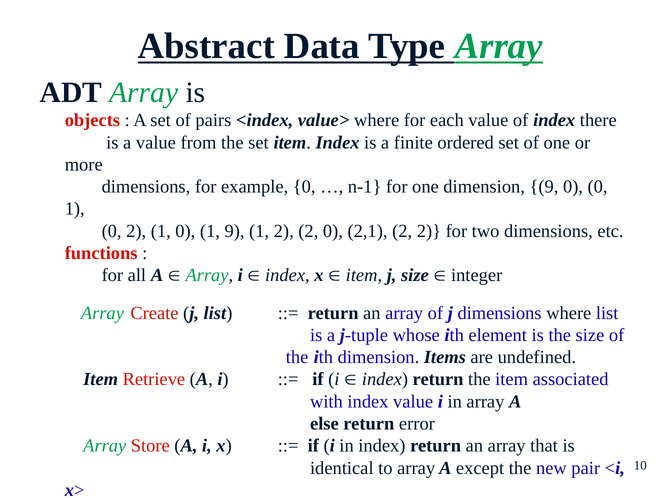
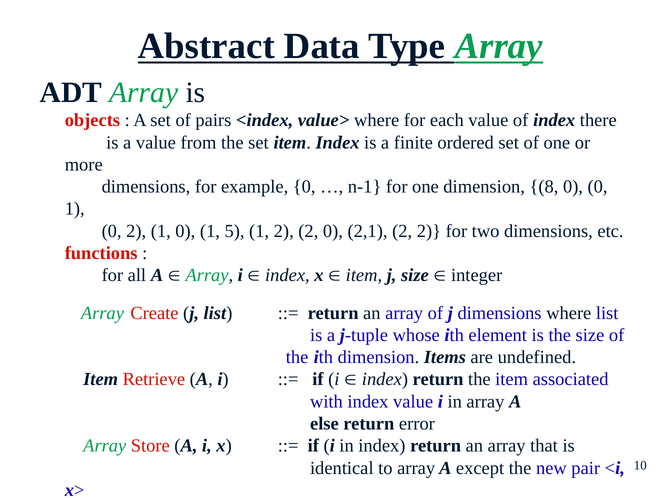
dimension 9: 9 -> 8 (544, 187)
1 9: 9 -> 5 (235, 231)
